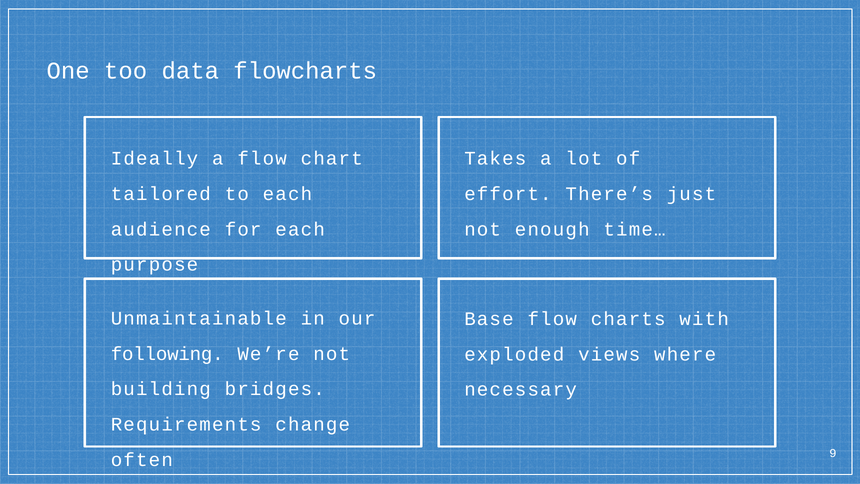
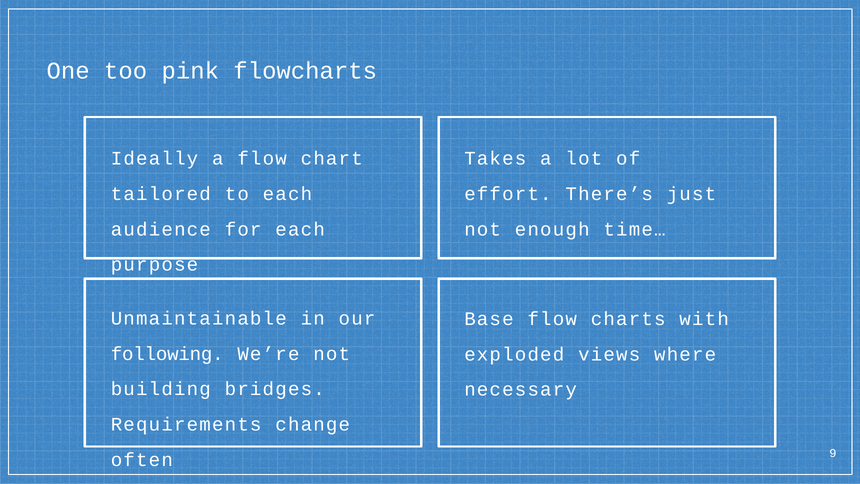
data: data -> pink (190, 71)
